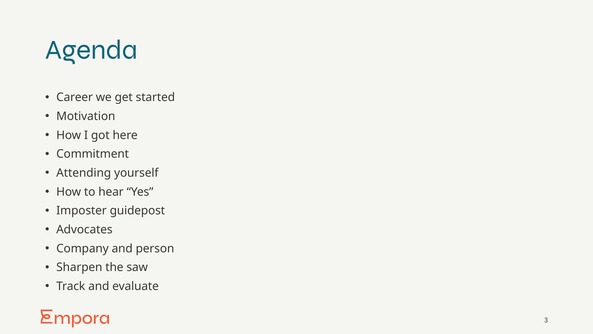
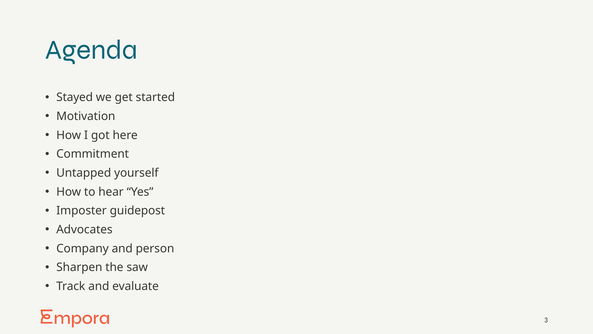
Career: Career -> Stayed (75, 97)
Attending: Attending -> Untapped (84, 173)
